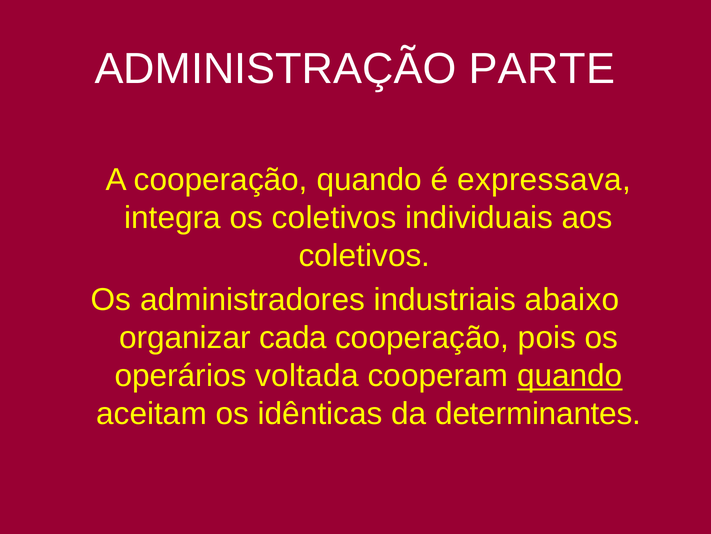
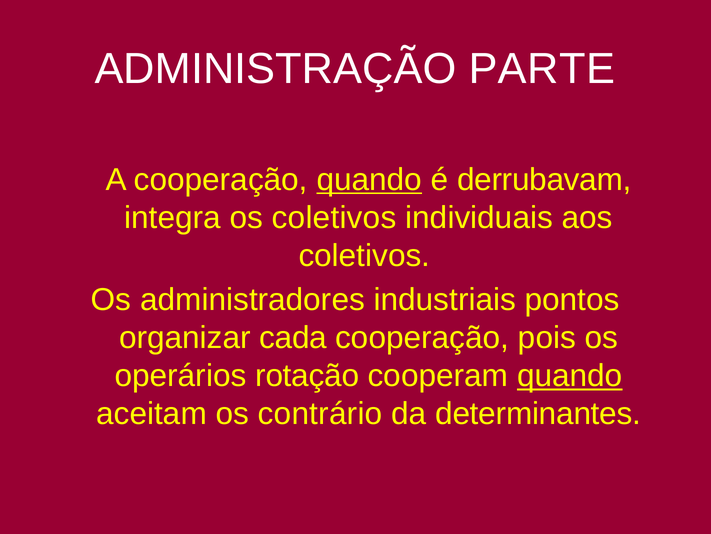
quando underline: none -> present (369, 179)
expressava: expressava -> derrubavam (544, 179)
abaixo: abaixo -> pontos (572, 299)
voltada: voltada -> rotação (307, 375)
idênticas: idênticas -> contrário (320, 413)
